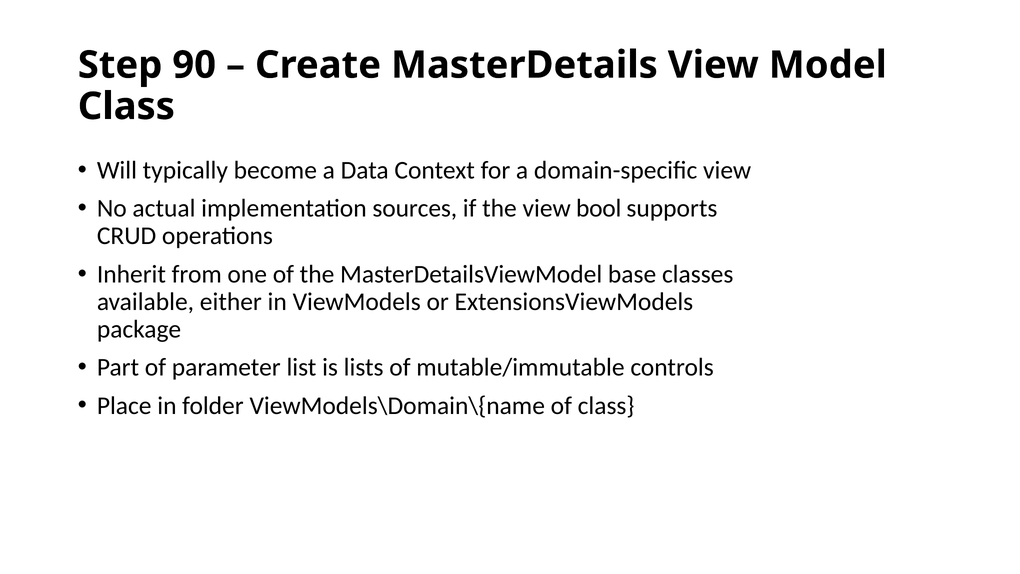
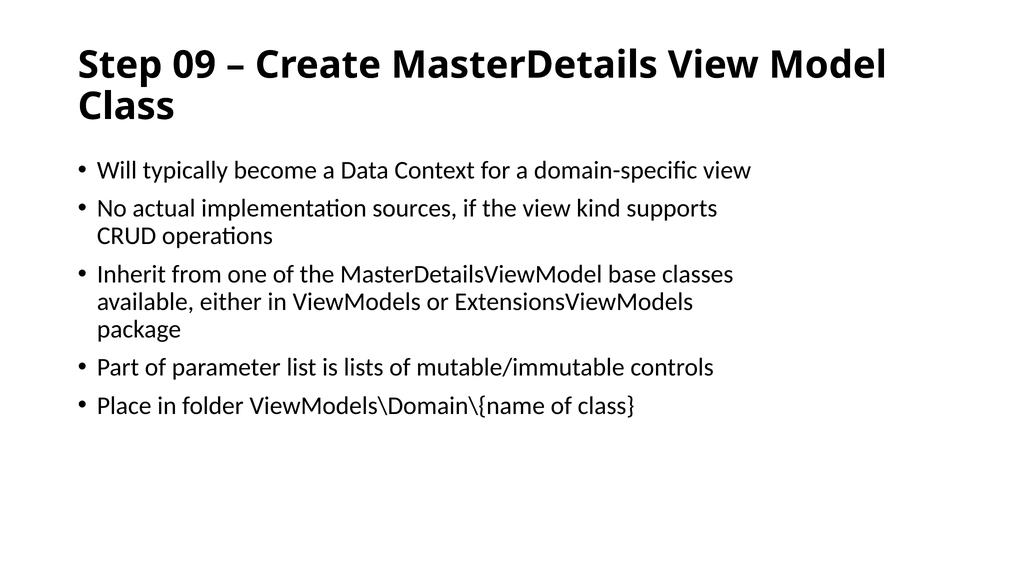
90: 90 -> 09 (194, 65)
bool: bool -> kind (599, 208)
